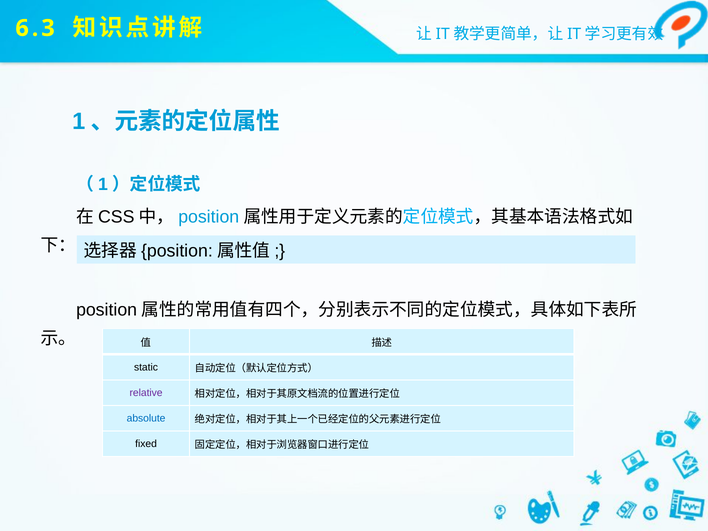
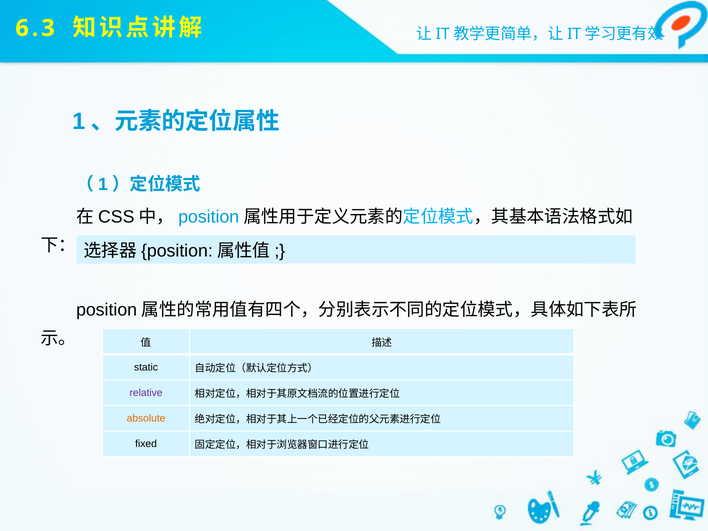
absolute colour: blue -> orange (146, 418)
